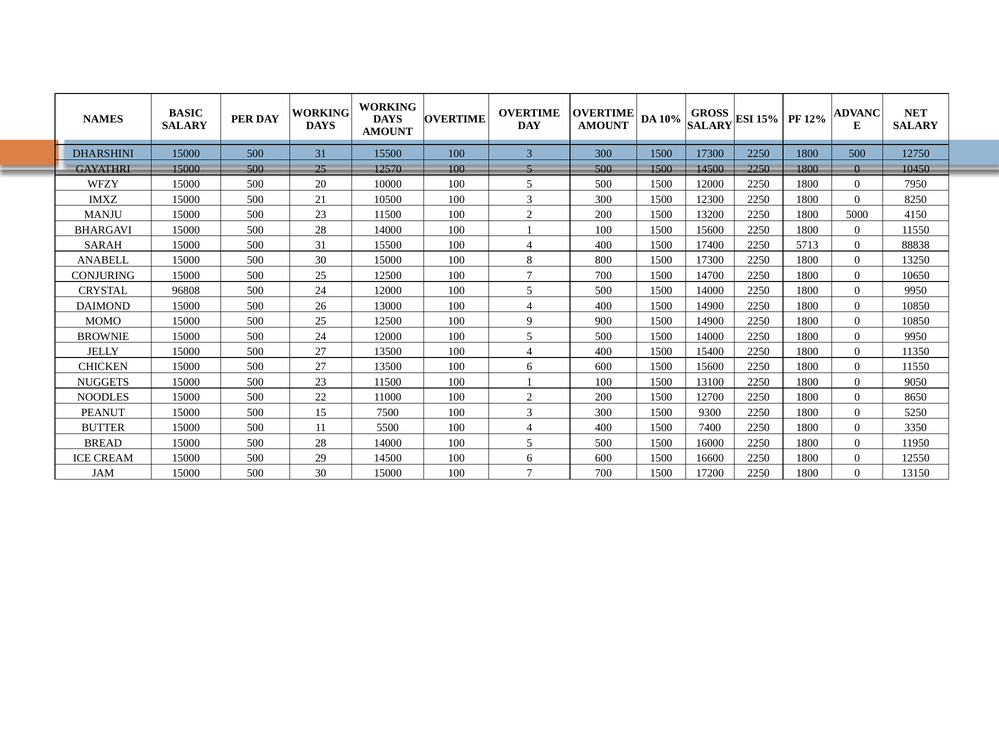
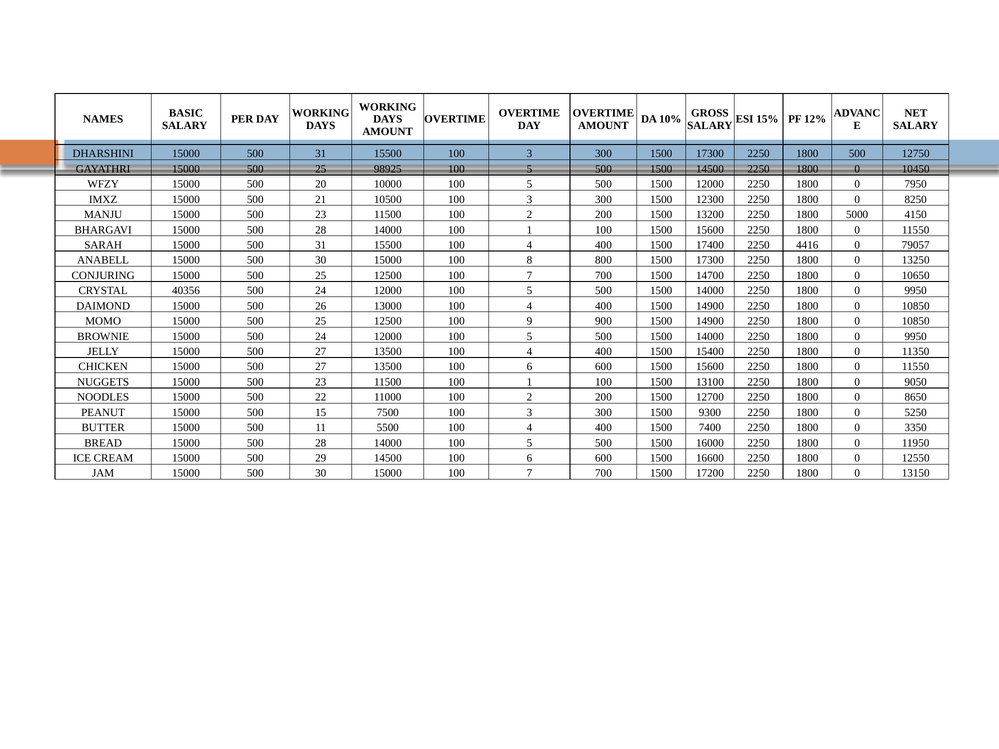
12570: 12570 -> 98925 (388, 169)
5713: 5713 -> 4416 (807, 245)
88838: 88838 -> 79057 (916, 245)
96808: 96808 -> 40356 (186, 291)
